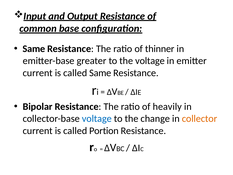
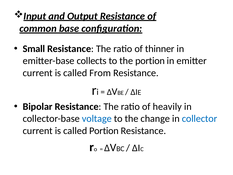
Same: Same -> Small (34, 49)
greater: greater -> collects (92, 61)
the voltage: voltage -> portion (150, 61)
called Same: Same -> From (100, 73)
collector colour: orange -> blue (200, 118)
